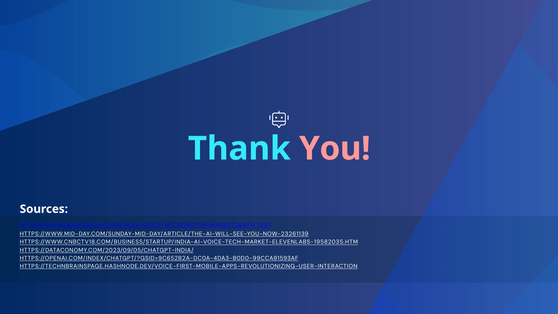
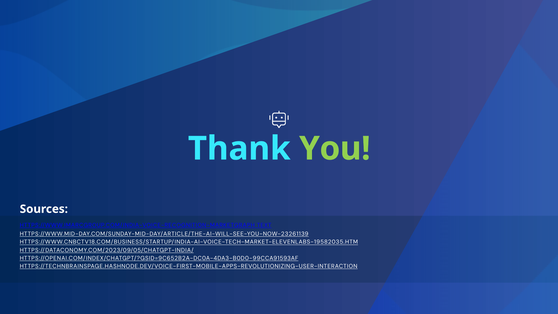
You colour: pink -> light green (335, 149)
